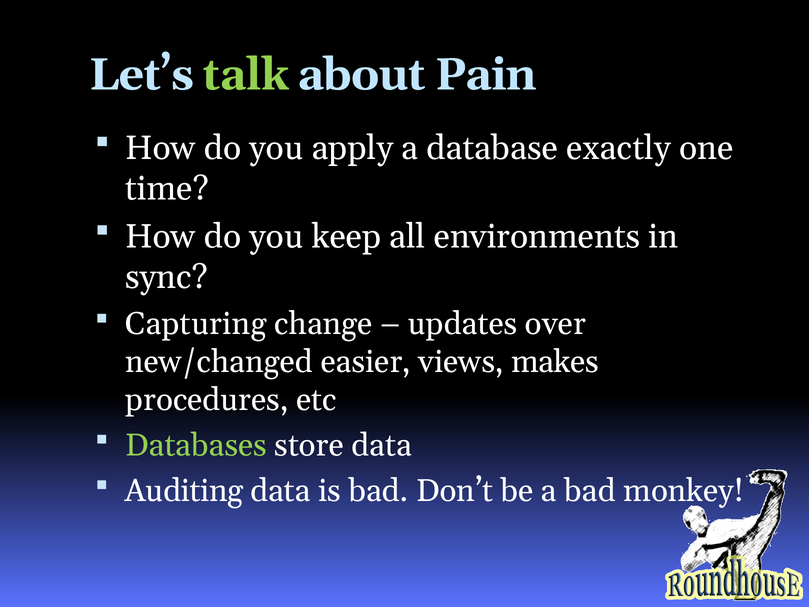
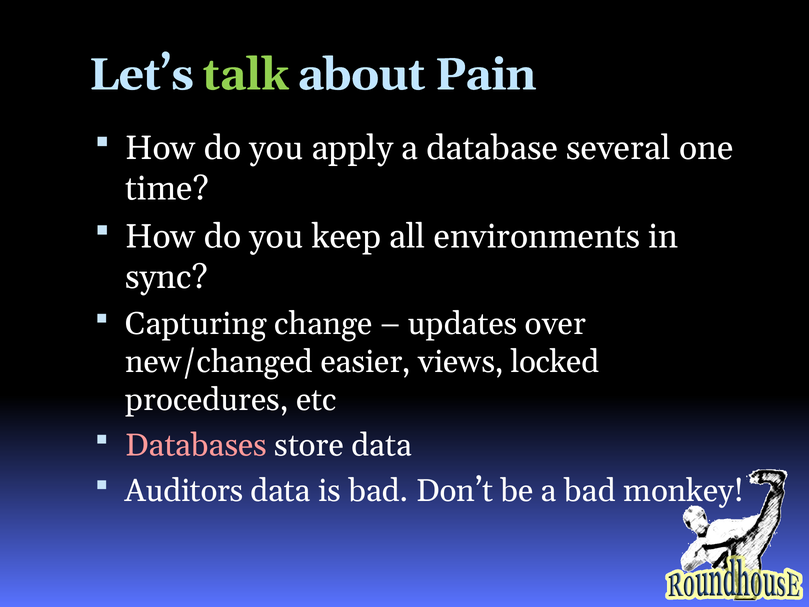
exactly: exactly -> several (619, 148)
makes: makes -> locked (555, 362)
Databases colour: light green -> pink (196, 445)
Auditing: Auditing -> Auditors (184, 491)
